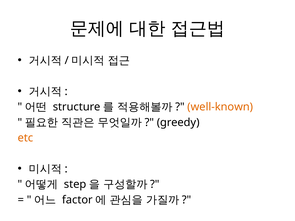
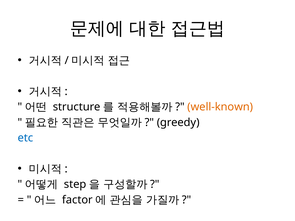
etc colour: orange -> blue (25, 138)
